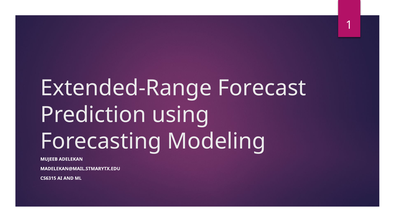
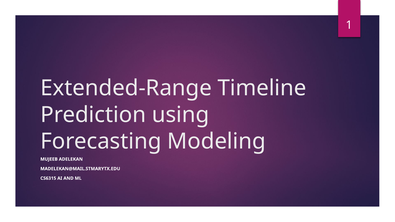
Forecast: Forecast -> Timeline (262, 88)
